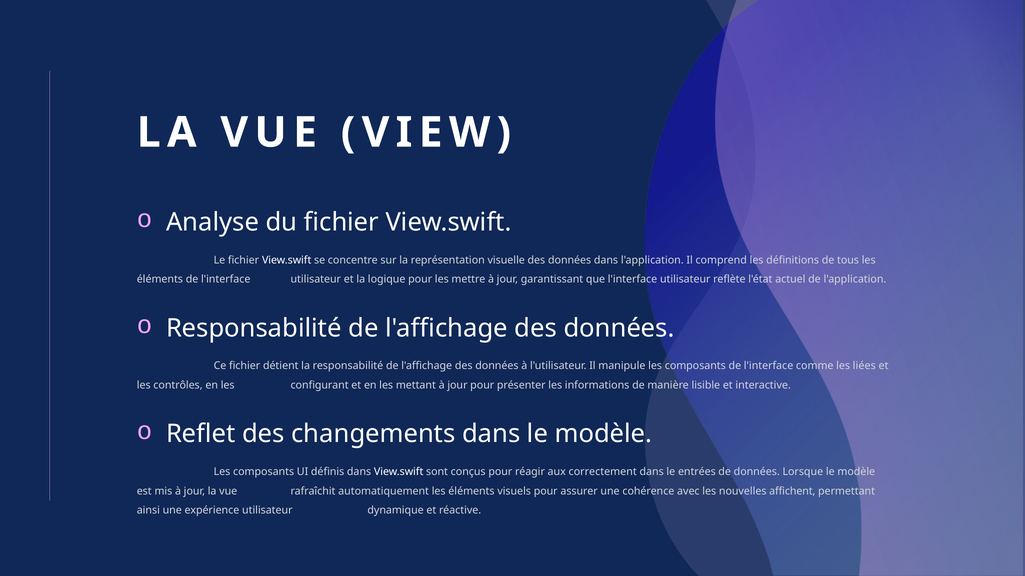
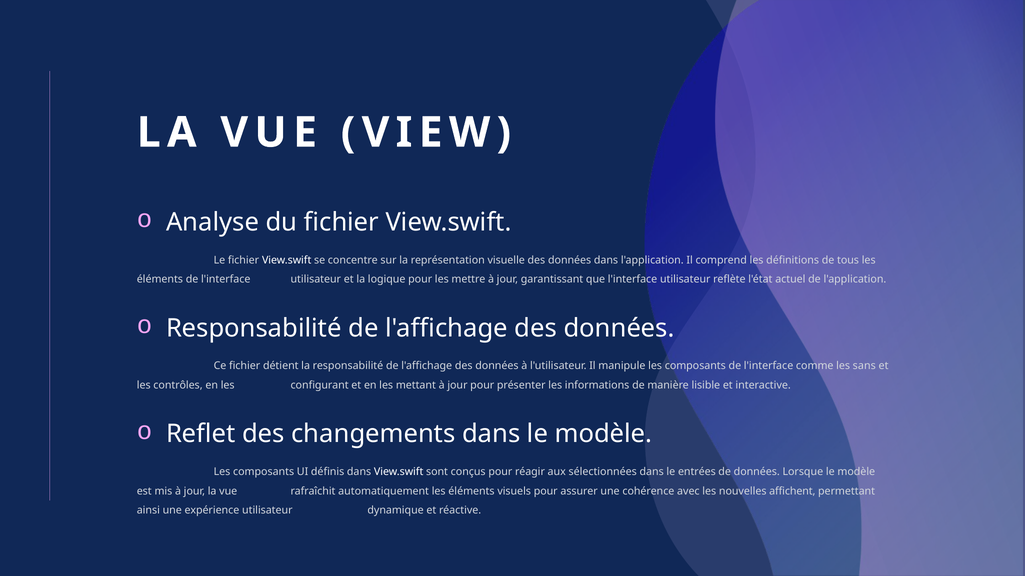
liées: liées -> sans (864, 366)
correctement: correctement -> sélectionnées (603, 472)
